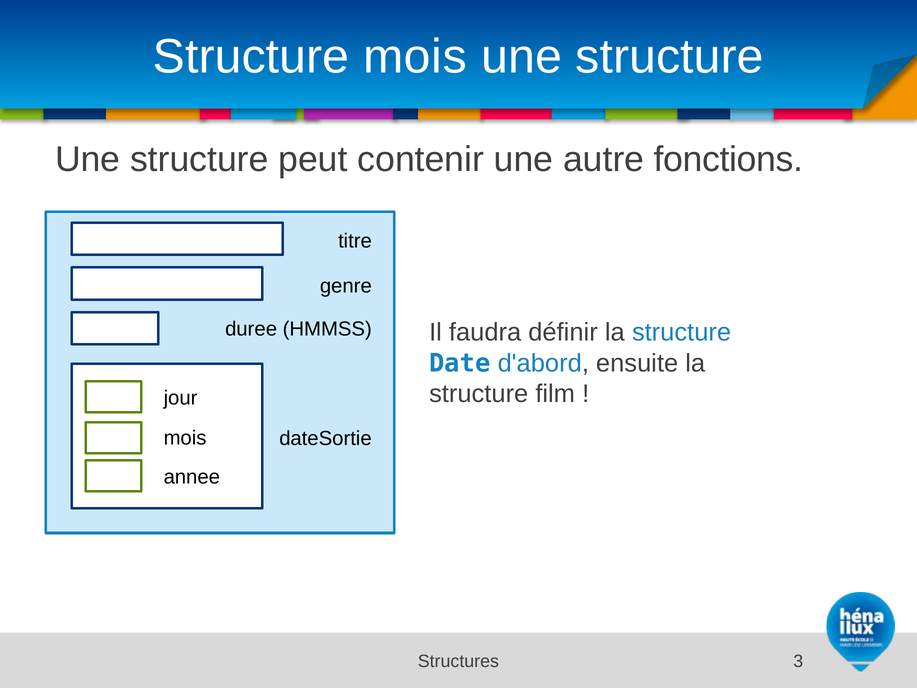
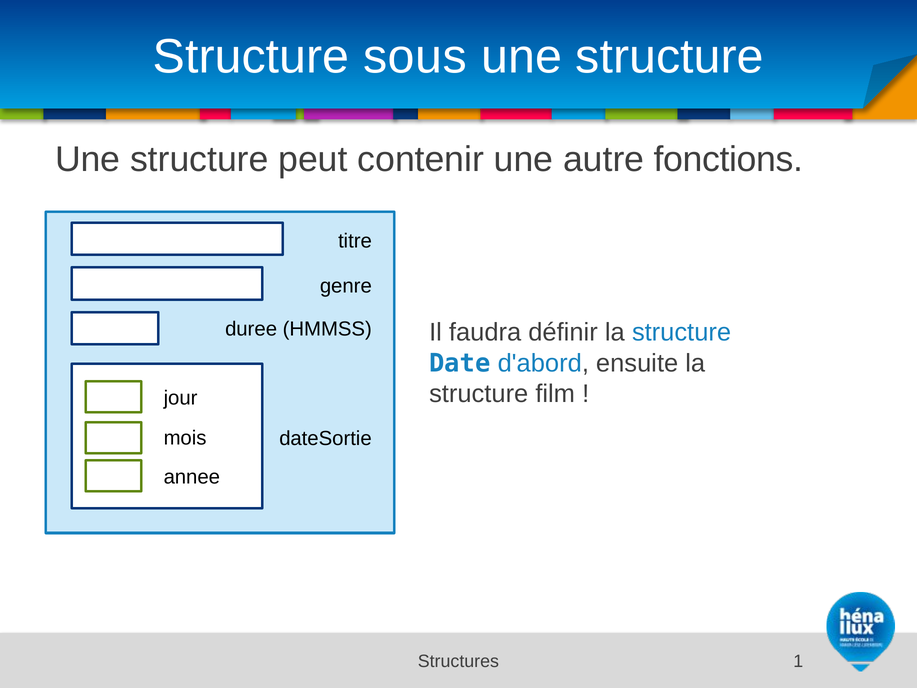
Structure mois: mois -> sous (415, 57)
3: 3 -> 1 (798, 661)
